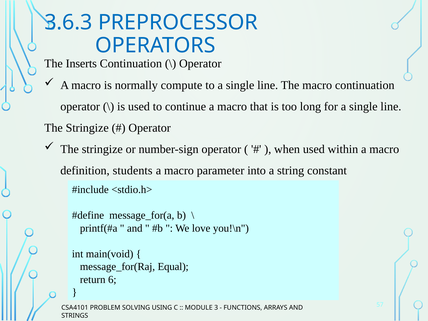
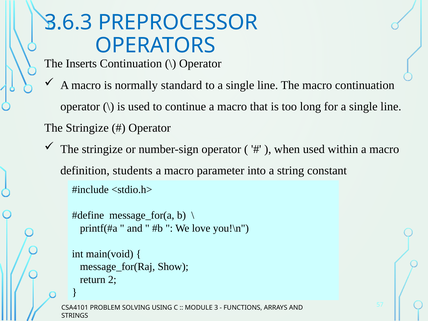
compute: compute -> standard (182, 85)
Equal: Equal -> Show (173, 267)
6: 6 -> 2 (112, 280)
